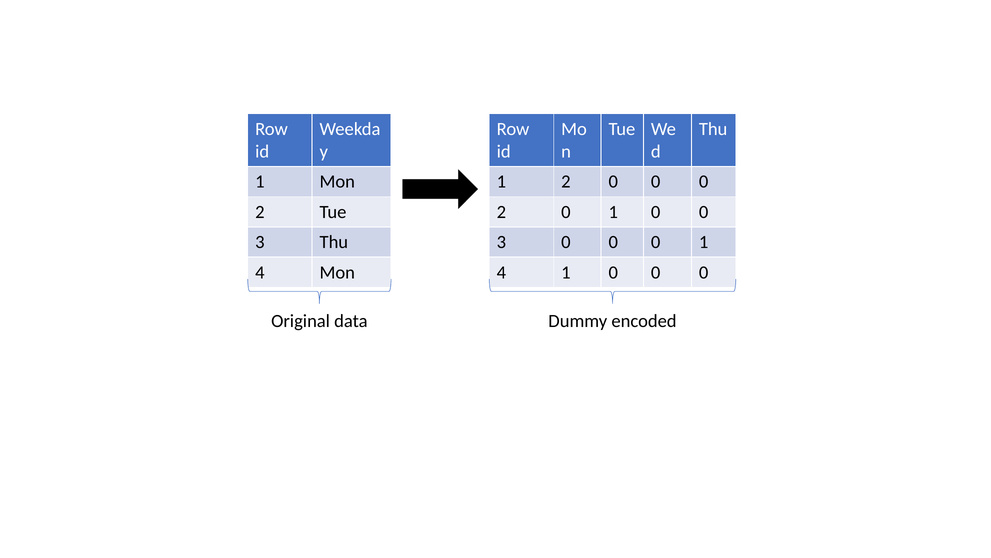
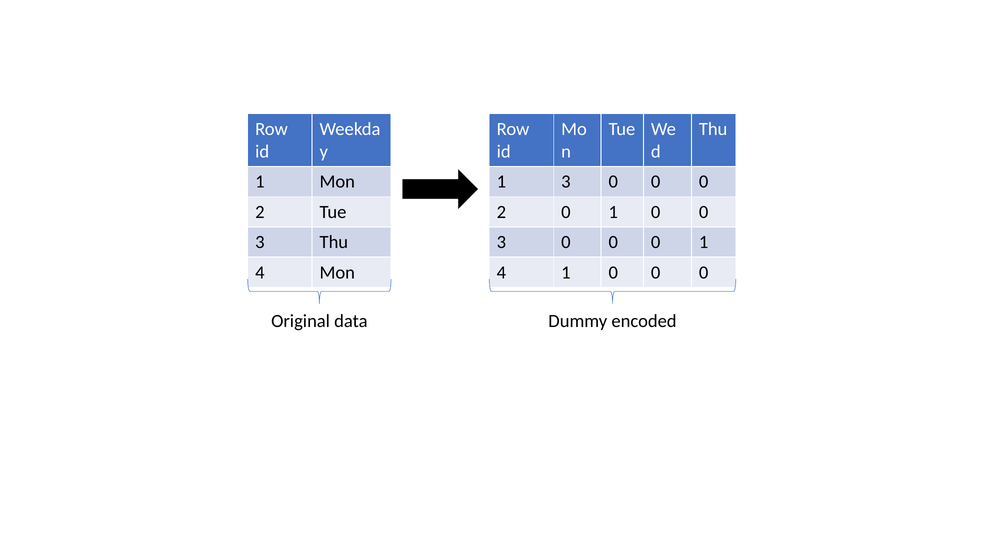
1 2: 2 -> 3 (566, 182)
